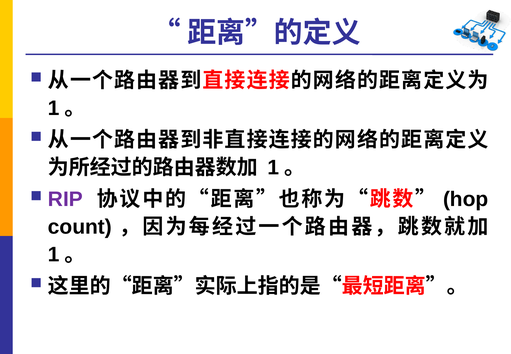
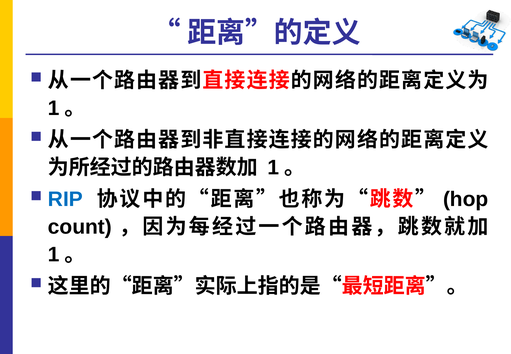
RIP colour: purple -> blue (65, 199)
